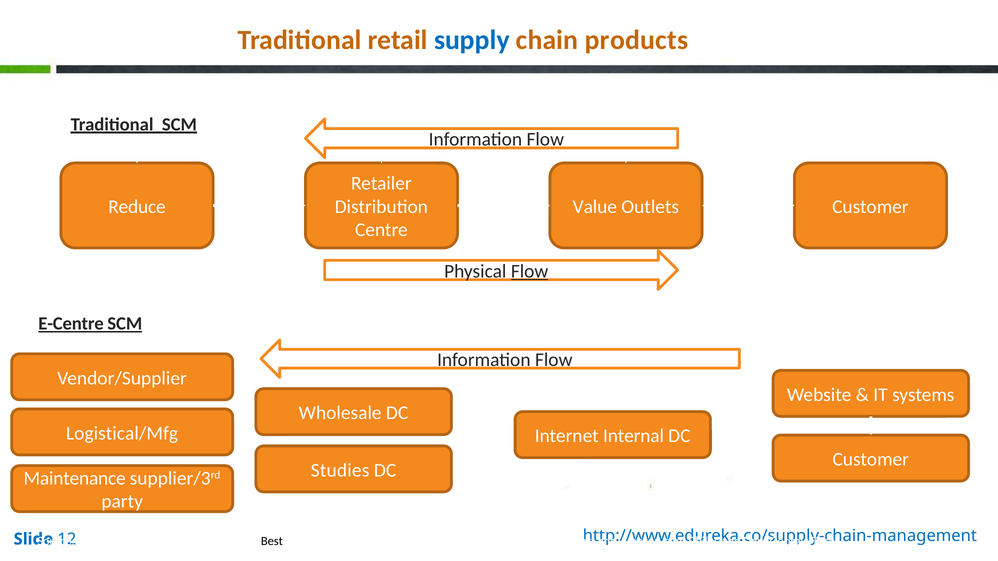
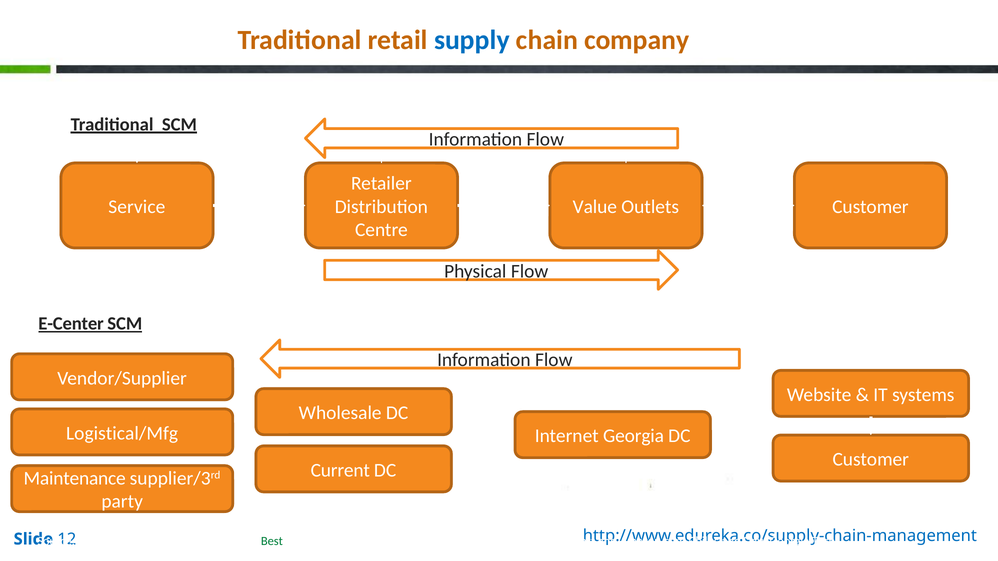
products: products -> company (637, 40)
Reduce: Reduce -> Service (137, 207)
Flow underline: present -> none (530, 272)
E-Centre: E-Centre -> E-Center (71, 324)
Internet Internal: Internal -> Georgia (634, 436)
Studies: Studies -> Current (340, 471)
Best colour: black -> green (272, 541)
